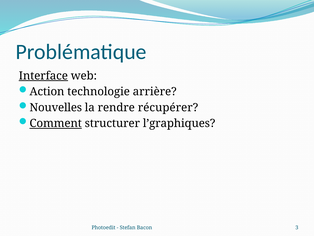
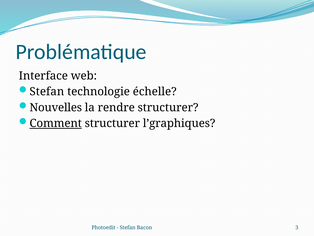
Interface underline: present -> none (43, 76)
Action: Action -> Stefan (47, 91)
arrière: arrière -> échelle (155, 91)
rendre récupérer: récupérer -> structurer (168, 107)
